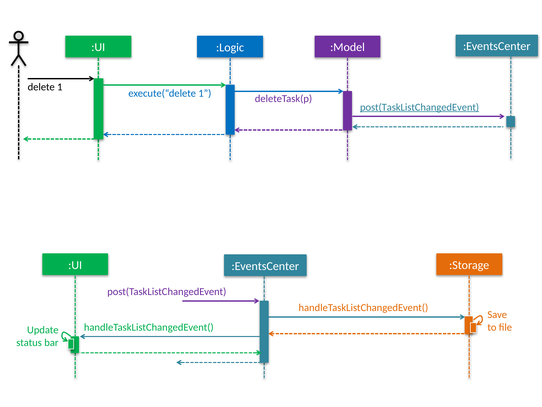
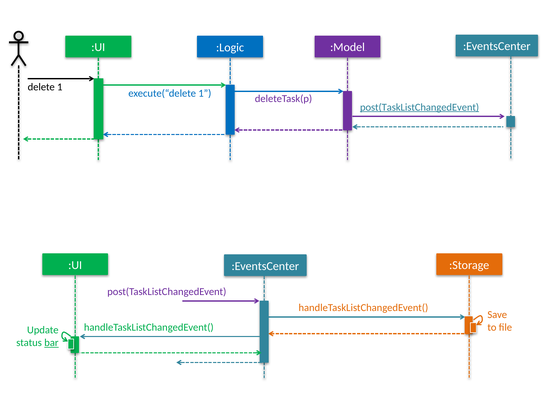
bar underline: none -> present (51, 342)
